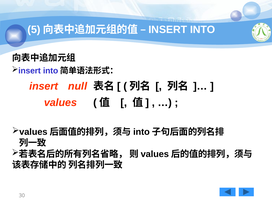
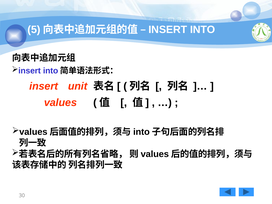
null: null -> unit (78, 86)
